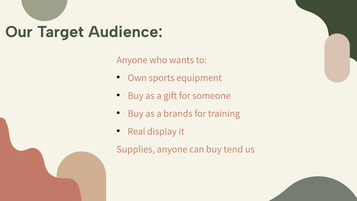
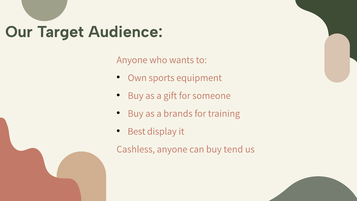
Real: Real -> Best (136, 131)
Supplies: Supplies -> Cashless (136, 149)
